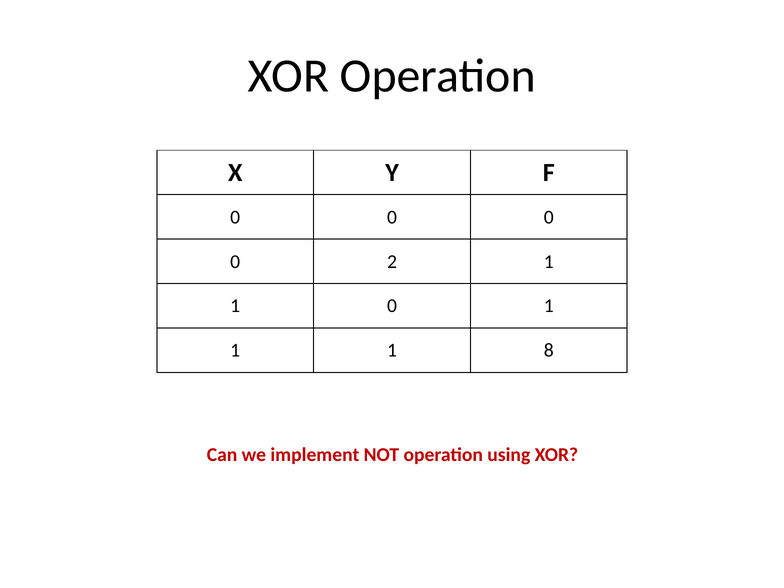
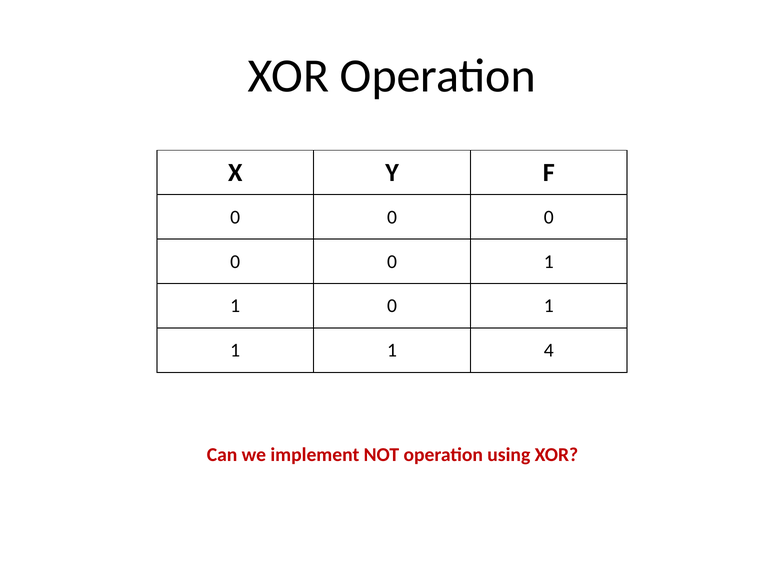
2: 2 -> 0 (392, 262)
8: 8 -> 4 (549, 350)
